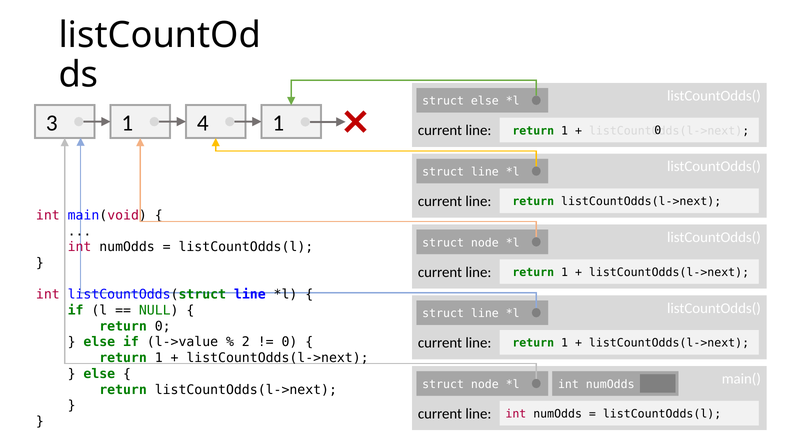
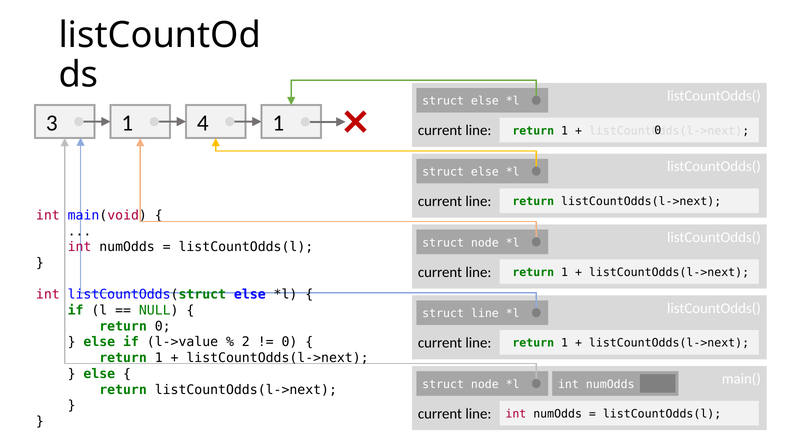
line: line -> else (485, 172)
listCountOdds(struct line: line -> else (250, 294)
